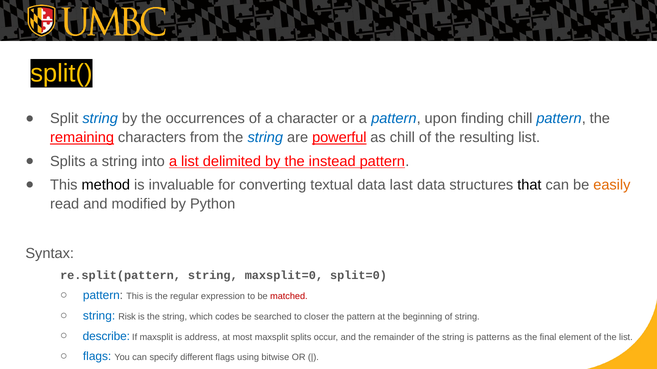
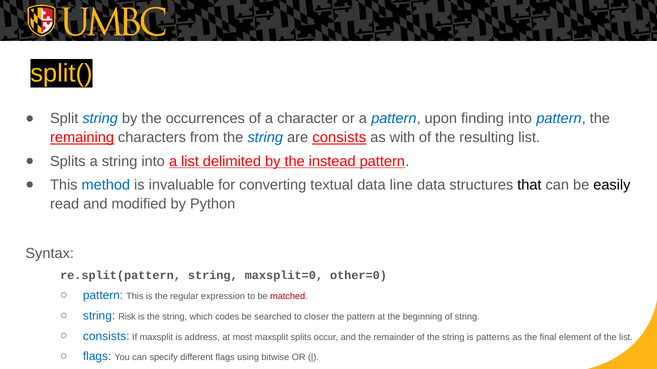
finding chill: chill -> into (520, 119)
are powerful: powerful -> consists (339, 138)
as chill: chill -> with (402, 138)
method colour: black -> blue (106, 185)
last: last -> line (401, 185)
easily colour: orange -> black (612, 185)
split=0: split=0 -> other=0 (358, 276)
describe: describe -> consists (106, 337)
